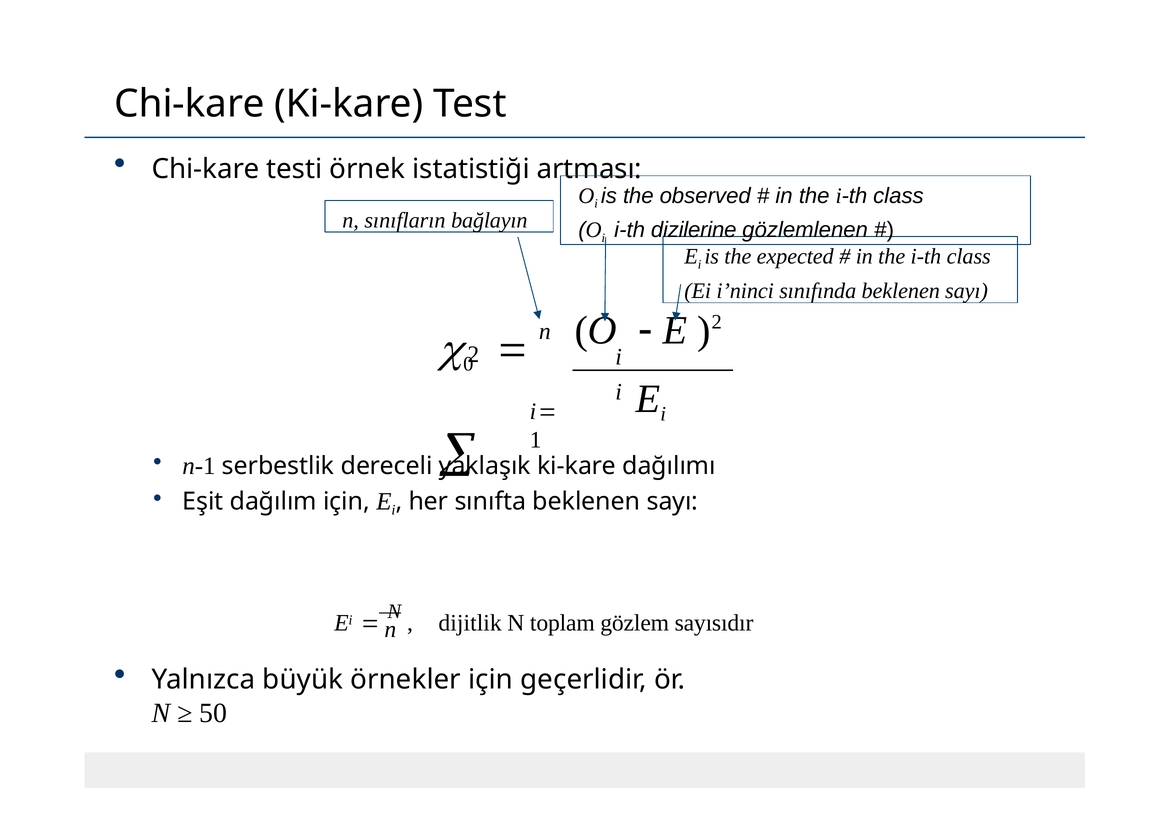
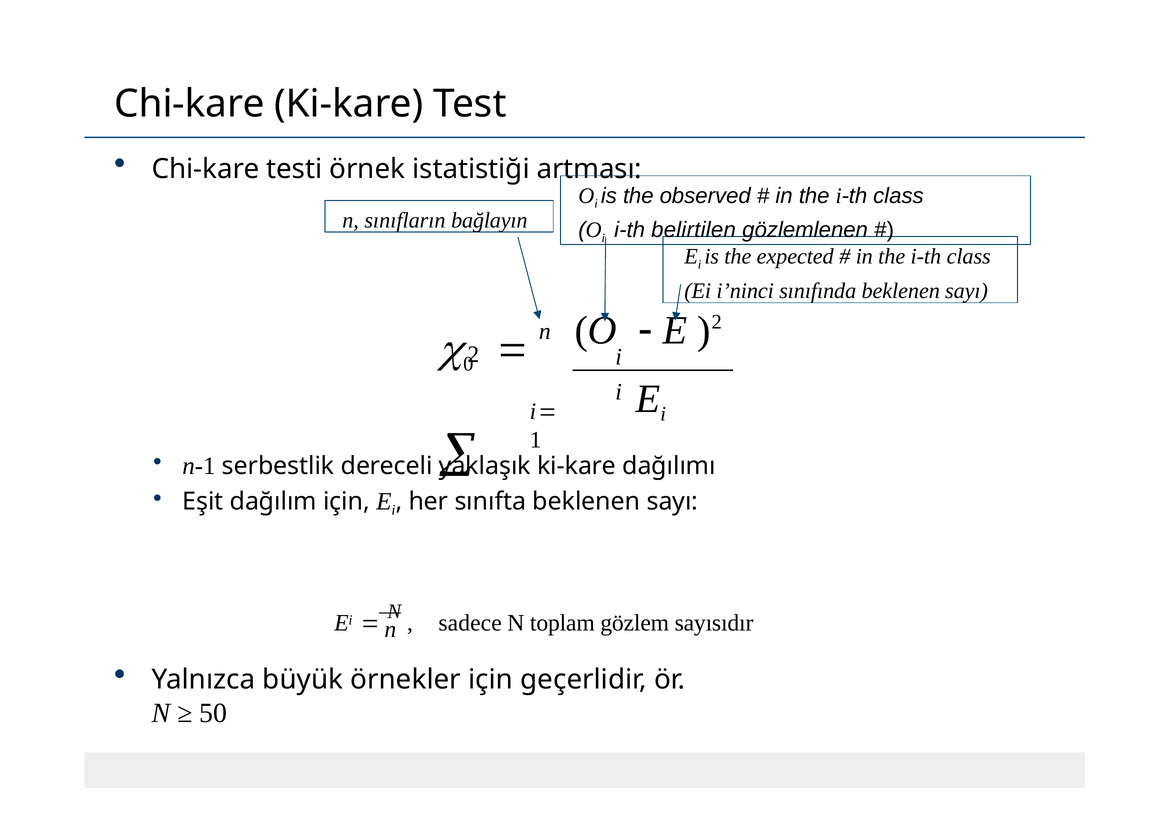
dizilerine: dizilerine -> belirtilen (694, 230)
dijitlik: dijitlik -> sadece (470, 623)
